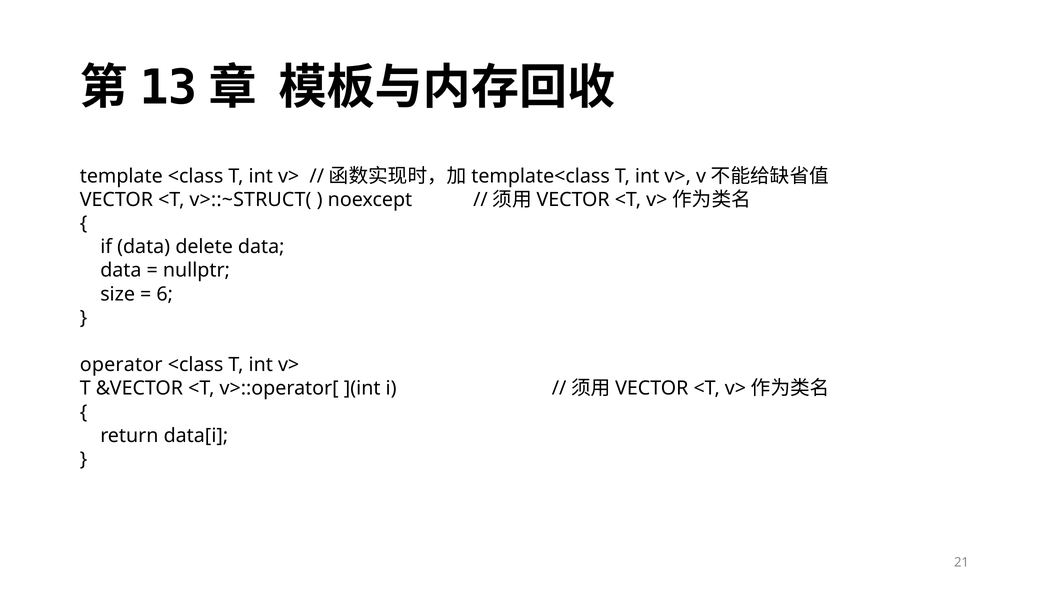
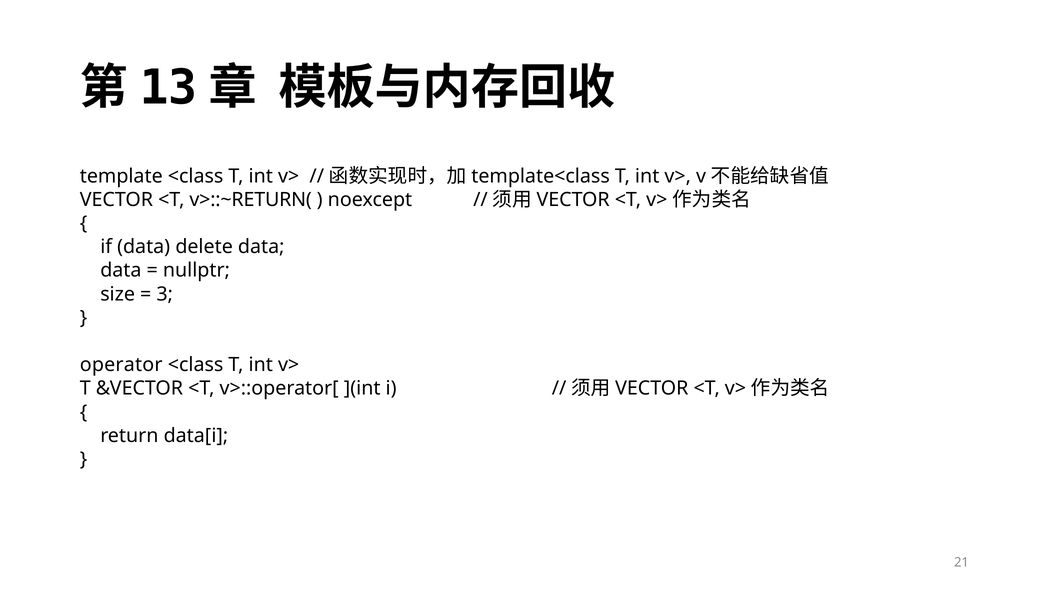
v>::~STRUCT(: v>::~STRUCT( -> v>::~RETURN( (251, 200)
6: 6 -> 3 (165, 294)
